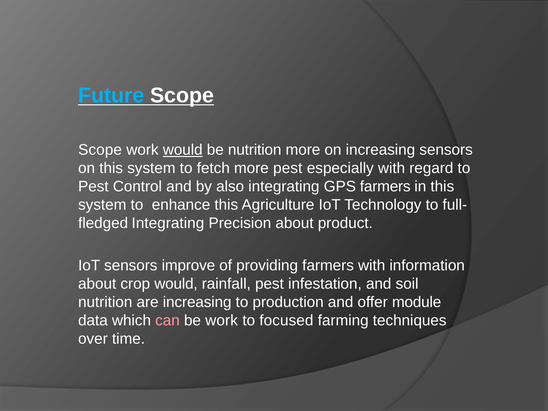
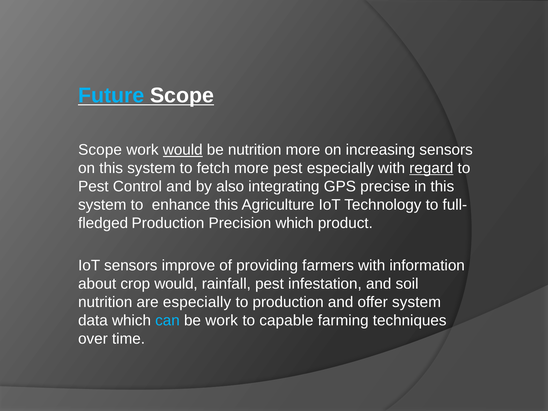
regard underline: none -> present (431, 168)
GPS farmers: farmers -> precise (385, 186)
Integrating: Integrating -> Production (168, 223)
Precision about: about -> which (295, 223)
are increasing: increasing -> especially (197, 302)
offer module: module -> system (416, 302)
can colour: pink -> light blue (167, 320)
focused: focused -> capable (286, 320)
